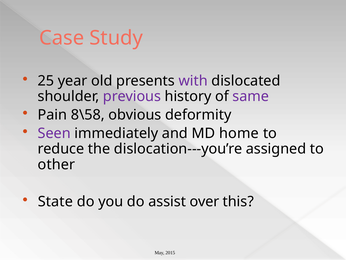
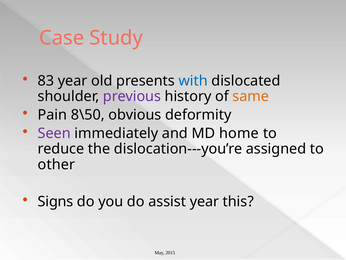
25: 25 -> 83 (46, 81)
with colour: purple -> blue (193, 81)
same colour: purple -> orange (251, 96)
8\58: 8\58 -> 8\50 (88, 115)
State: State -> Signs (56, 201)
assist over: over -> year (204, 201)
